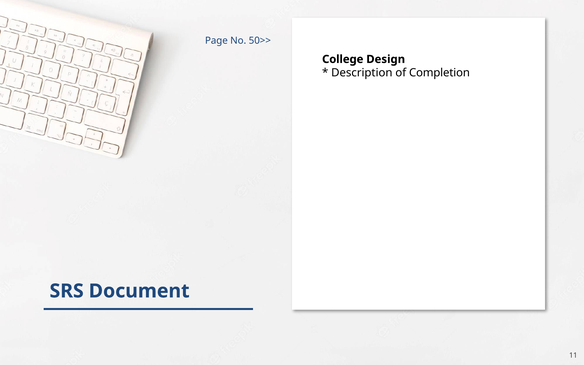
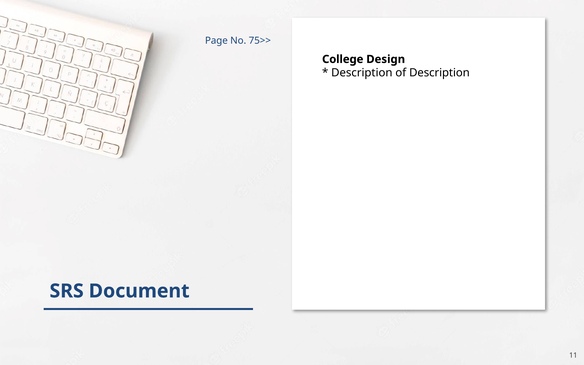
50>>: 50>> -> 75>> (260, 40)
of Completion: Completion -> Description (439, 73)
